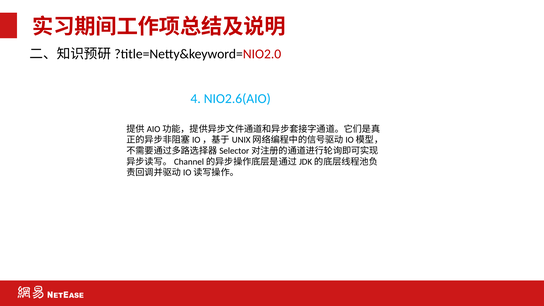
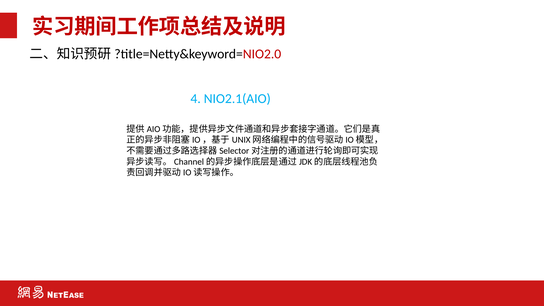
NIO2.6(AIO: NIO2.6(AIO -> NIO2.1(AIO (237, 99)
